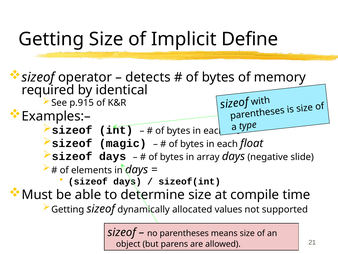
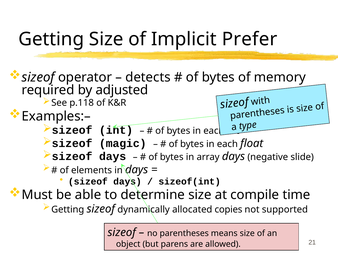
Define: Define -> Prefer (250, 39)
identical: identical -> adjusted (122, 90)
p.915: p.915 -> p.118 (82, 103)
values: values -> copies (228, 209)
